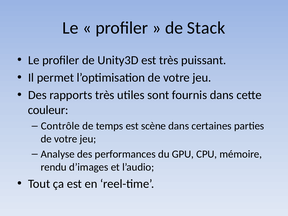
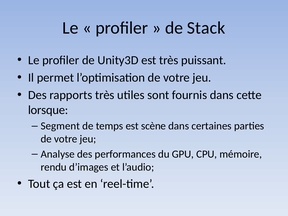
couleur: couleur -> lorsque (48, 110)
Contrôle: Contrôle -> Segment (60, 126)
